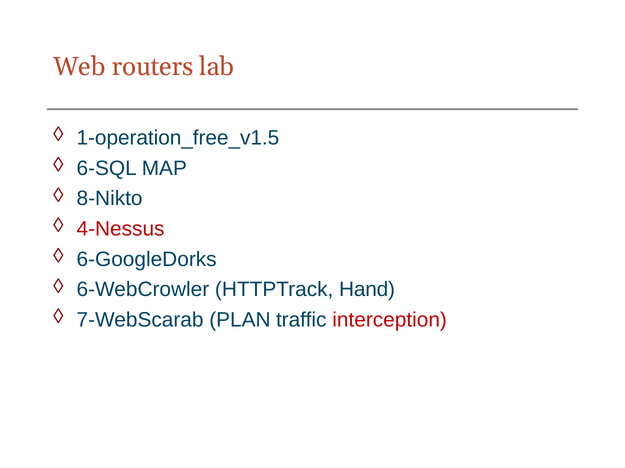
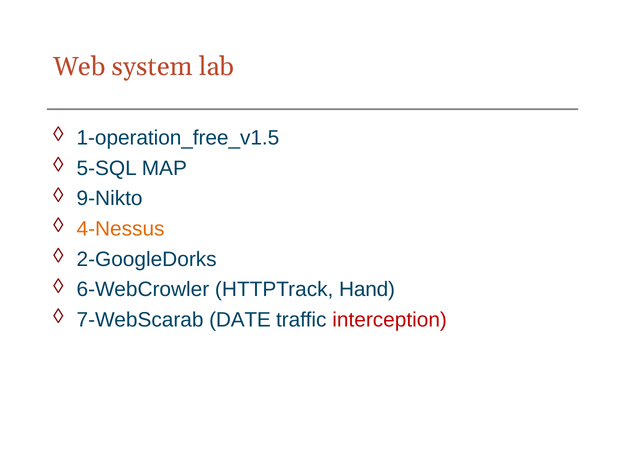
routers: routers -> system (152, 67)
6-SQL: 6-SQL -> 5-SQL (107, 168)
8-Nikto: 8-Nikto -> 9-Nikto (110, 199)
4-Nessus colour: red -> orange (121, 229)
6-GoogleDorks: 6-GoogleDorks -> 2-GoogleDorks (147, 260)
PLAN: PLAN -> DATE (240, 320)
